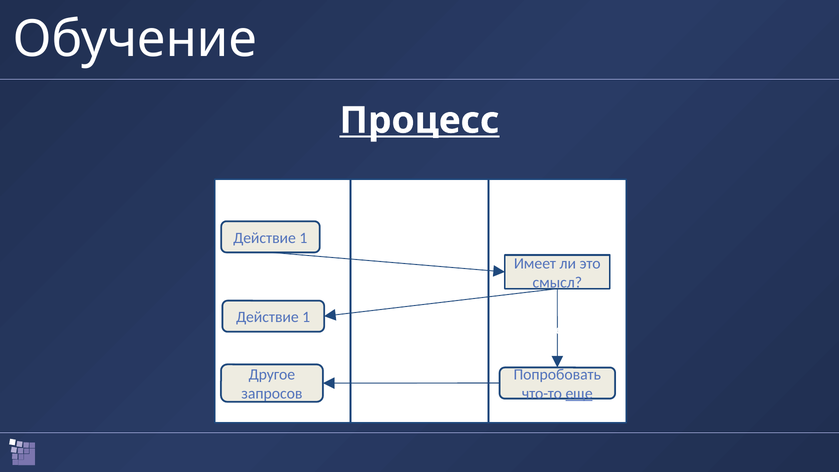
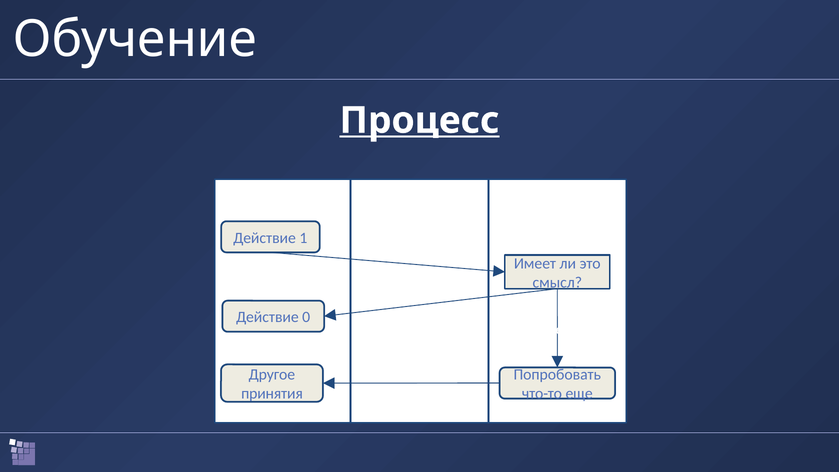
1: 1 -> 0 (306, 317)
запросов: запросов -> принятия (272, 394)
еще underline: present -> none (579, 394)
